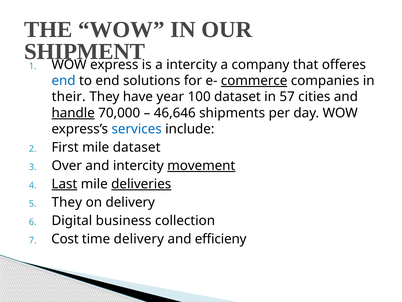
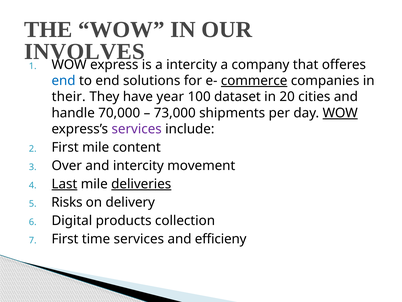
SHIPMENT: SHIPMENT -> INVOLVES (84, 52)
57: 57 -> 20 (287, 97)
handle underline: present -> none (73, 113)
46,646: 46,646 -> 73,000 (175, 113)
WOW underline: none -> present (340, 113)
services colour: blue -> purple (137, 129)
mile dataset: dataset -> content (137, 147)
movement underline: present -> none (201, 166)
They: They -> Risks (67, 202)
business: business -> products (124, 220)
Cost: Cost -> First (65, 239)
time delivery: delivery -> services (139, 239)
